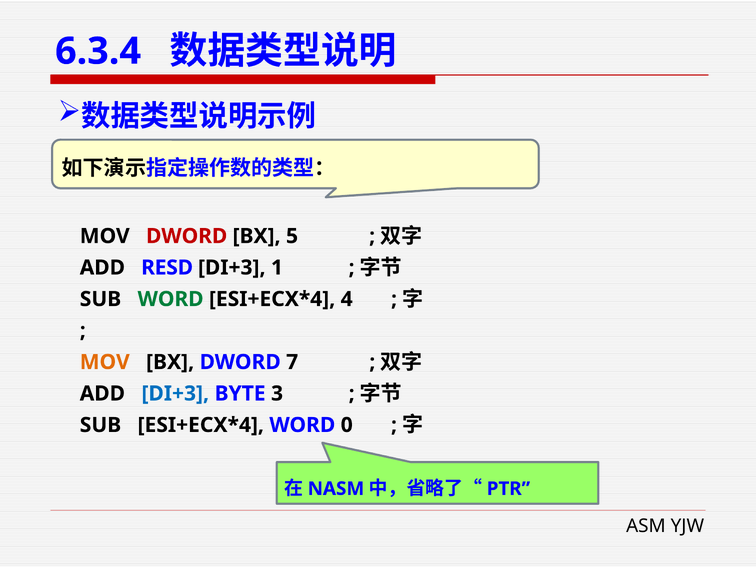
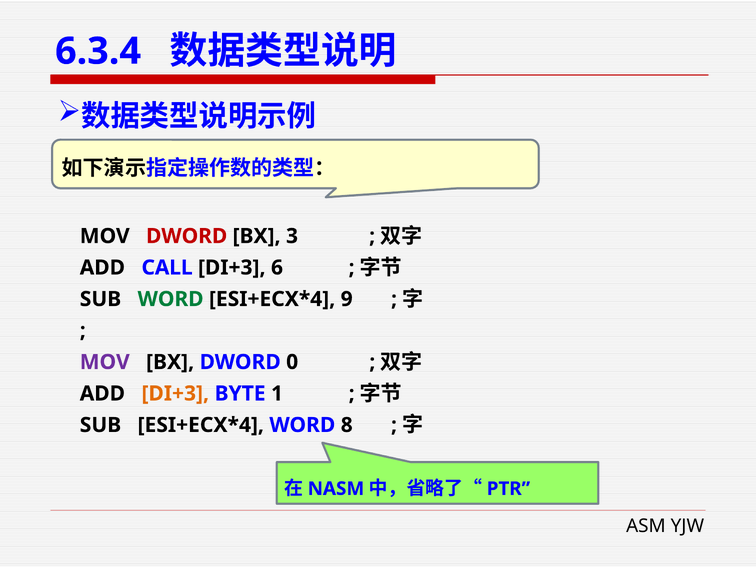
5: 5 -> 3 (292, 236)
RESD: RESD -> CALL (167, 268)
1: 1 -> 6 (277, 268)
4: 4 -> 9 (347, 299)
MOV colour: orange -> purple (105, 362)
7: 7 -> 0 (292, 362)
DI+3 colour: blue -> orange (175, 394)
3: 3 -> 1 (277, 394)
0: 0 -> 8 (347, 425)
